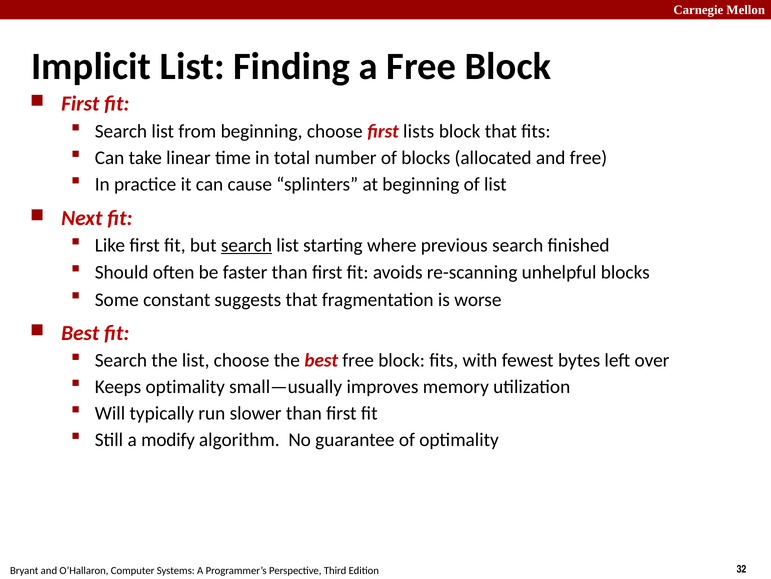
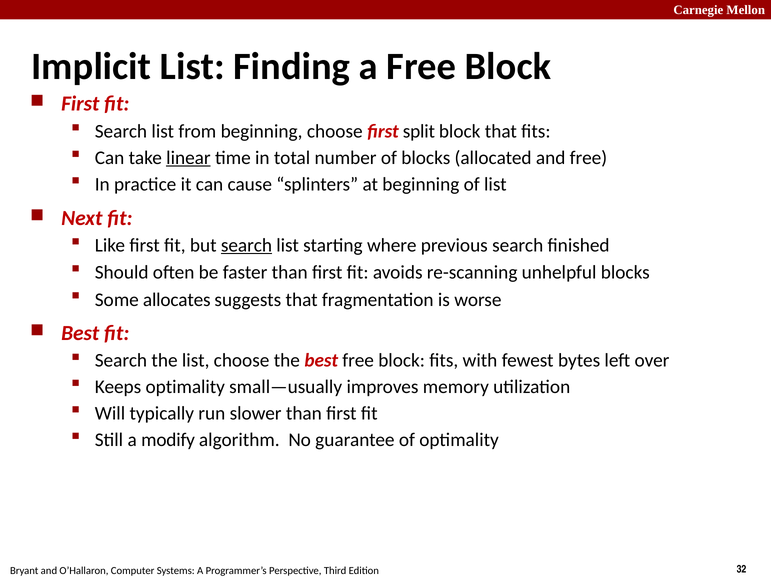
lists: lists -> split (419, 131)
linear underline: none -> present (188, 157)
constant: constant -> allocates (177, 299)
